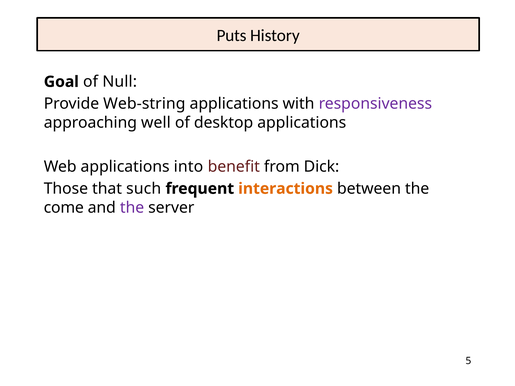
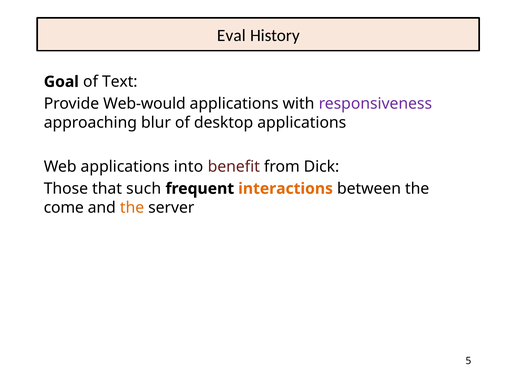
Puts: Puts -> Eval (231, 36)
Null: Null -> Text (120, 82)
Web-string: Web-string -> Web-would (144, 104)
well: well -> blur (156, 123)
the colour: purple -> orange (132, 208)
